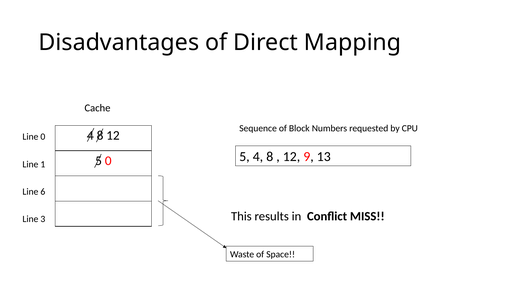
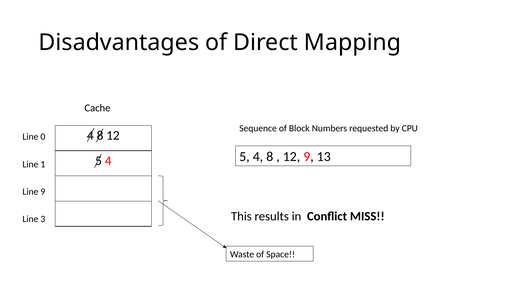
0: 0 -> 4 (108, 161)
Line 6: 6 -> 9 (43, 192)
